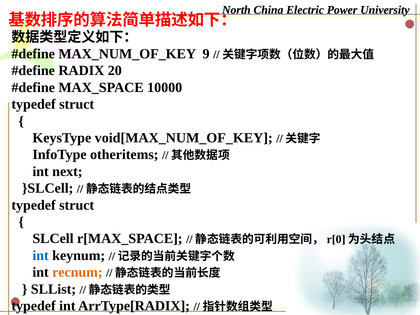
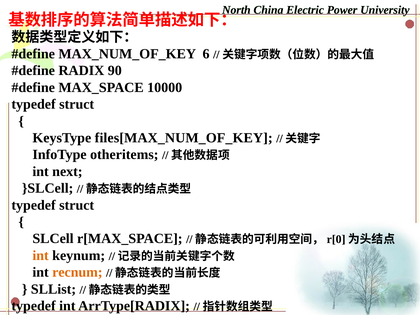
9: 9 -> 6 (206, 54)
20: 20 -> 90 (115, 71)
void[MAX_NUM_OF_KEY: void[MAX_NUM_OF_KEY -> files[MAX_NUM_OF_KEY (184, 138)
int colour: blue -> orange (41, 255)
